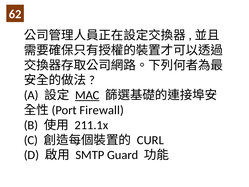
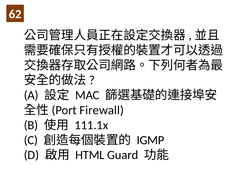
MAC underline: present -> none (87, 95)
211.1x: 211.1x -> 111.1x (91, 125)
CURL: CURL -> IGMP (150, 140)
SMTP: SMTP -> HTML (90, 155)
